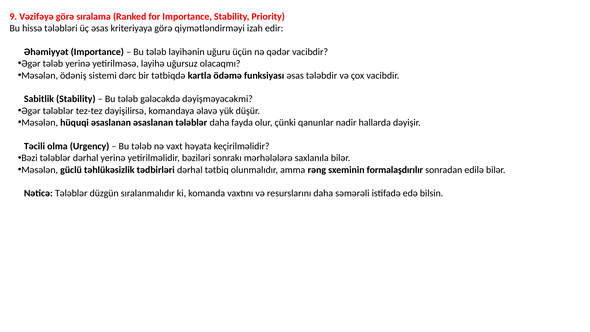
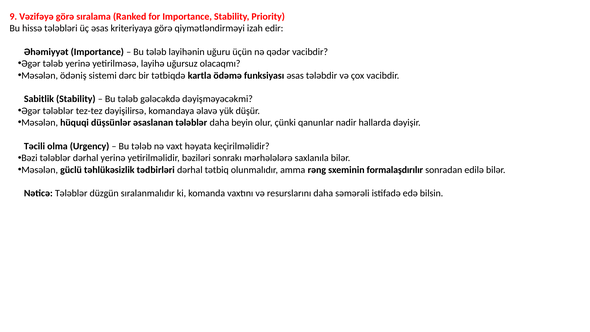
hüquqi əsaslanan: əsaslanan -> düşsünlər (111, 123)
fayda: fayda -> beyin (242, 123)
